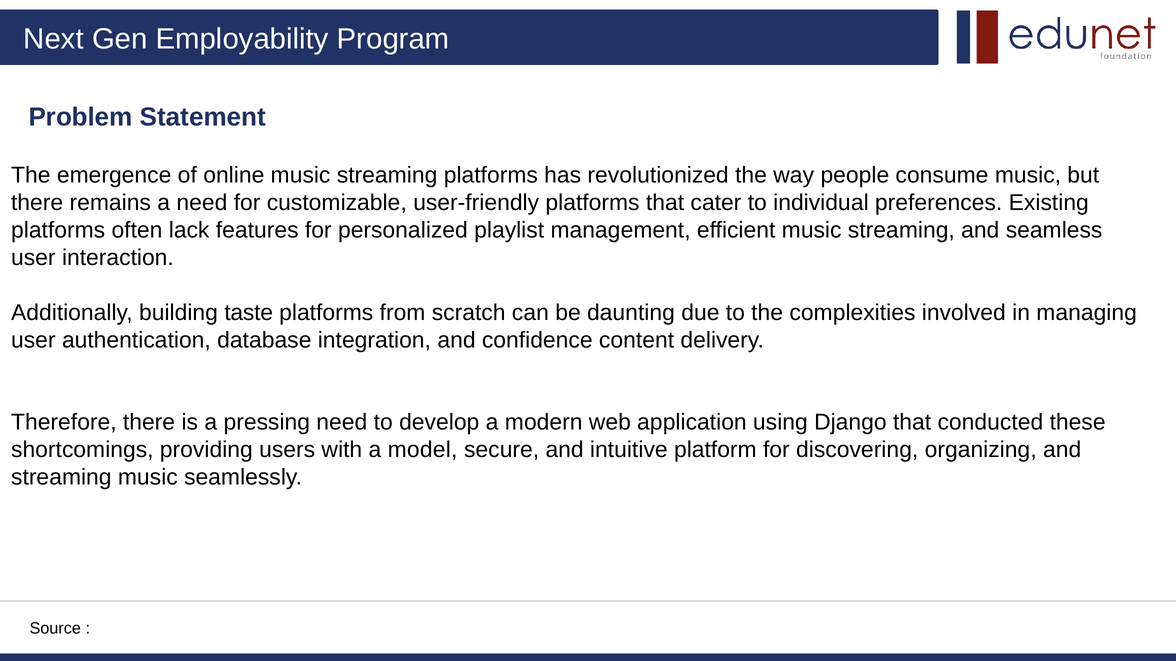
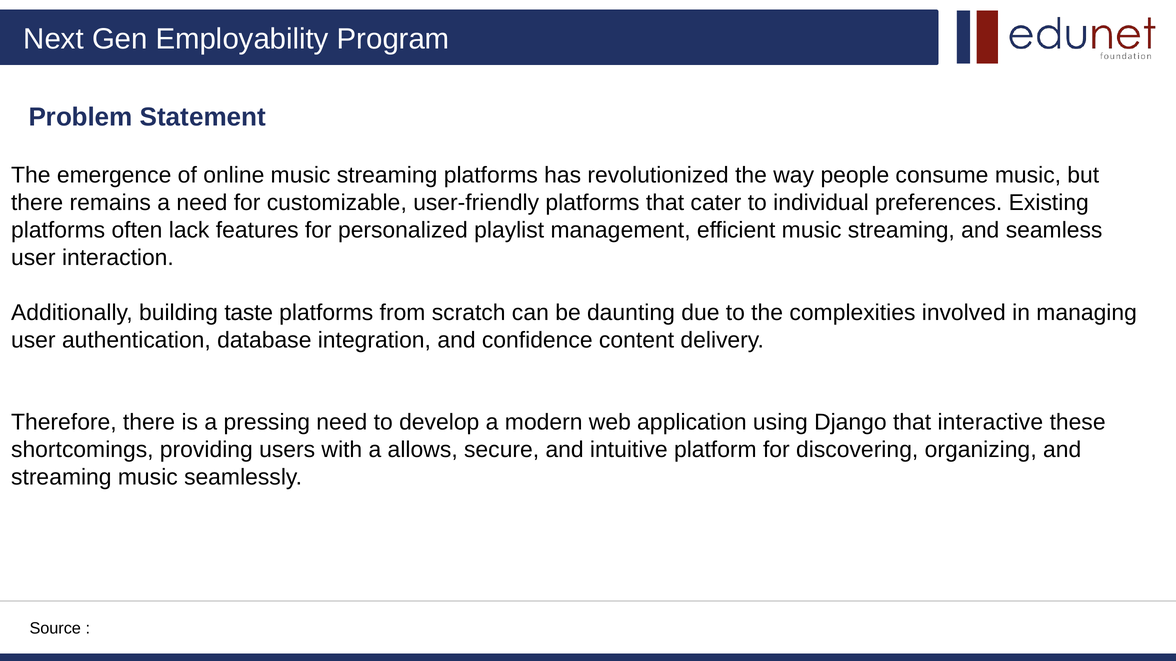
conducted: conducted -> interactive (990, 423)
model: model -> allows (423, 450)
